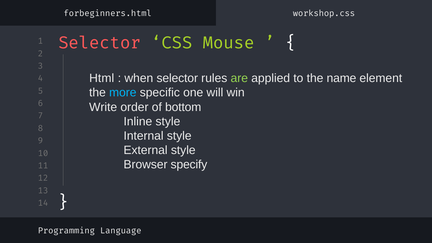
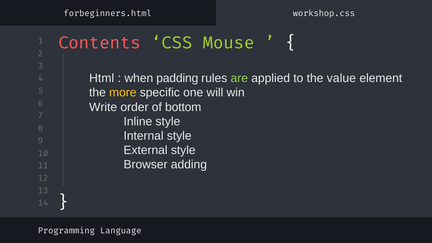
Selector: Selector -> Contents (100, 43)
when selector: selector -> padding (177, 78)
name: name -> value (341, 78)
more colour: light blue -> yellow (123, 93)
specify: specify -> adding (189, 165)
